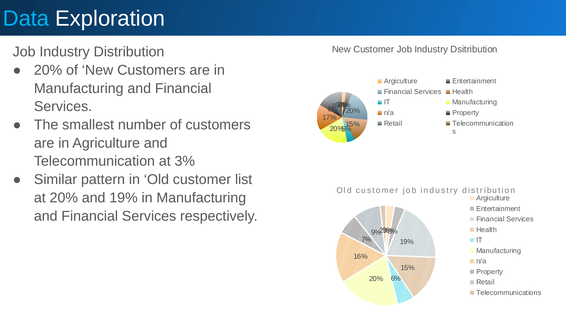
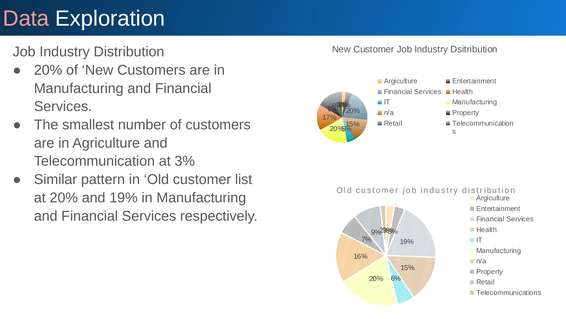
Data colour: light blue -> pink (26, 18)
